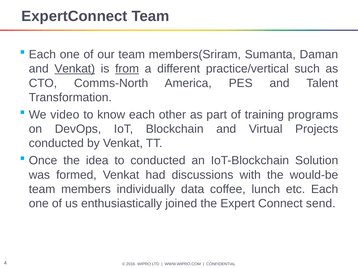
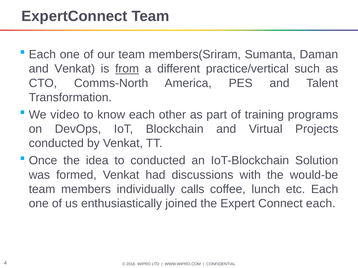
Venkat underline: present -> none (75, 69)
data: data -> calls (193, 189)
Connect send: send -> each (321, 204)
